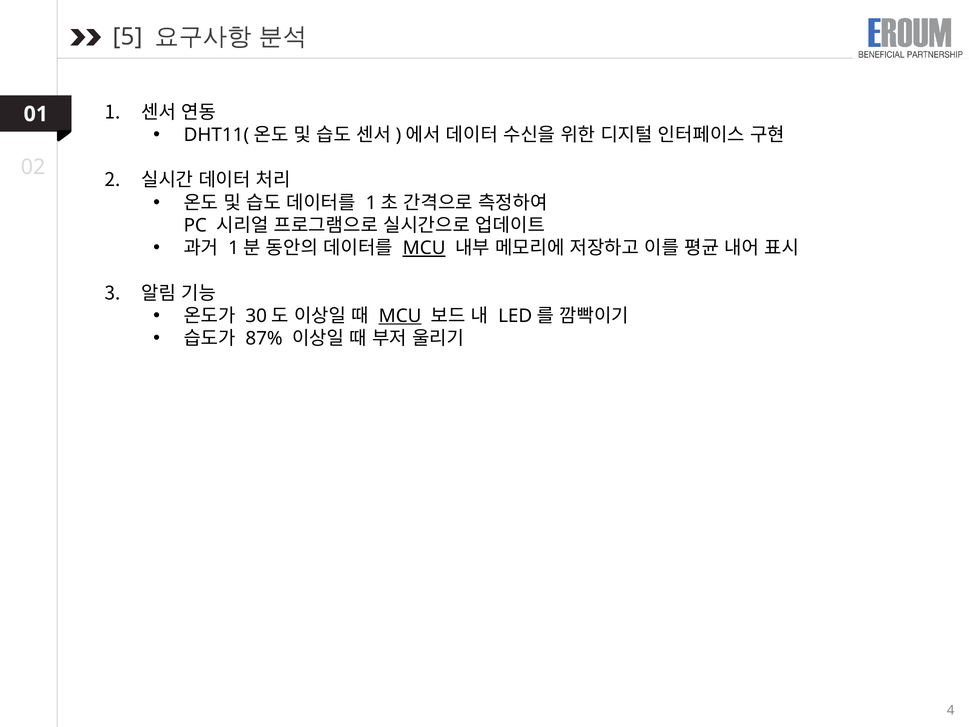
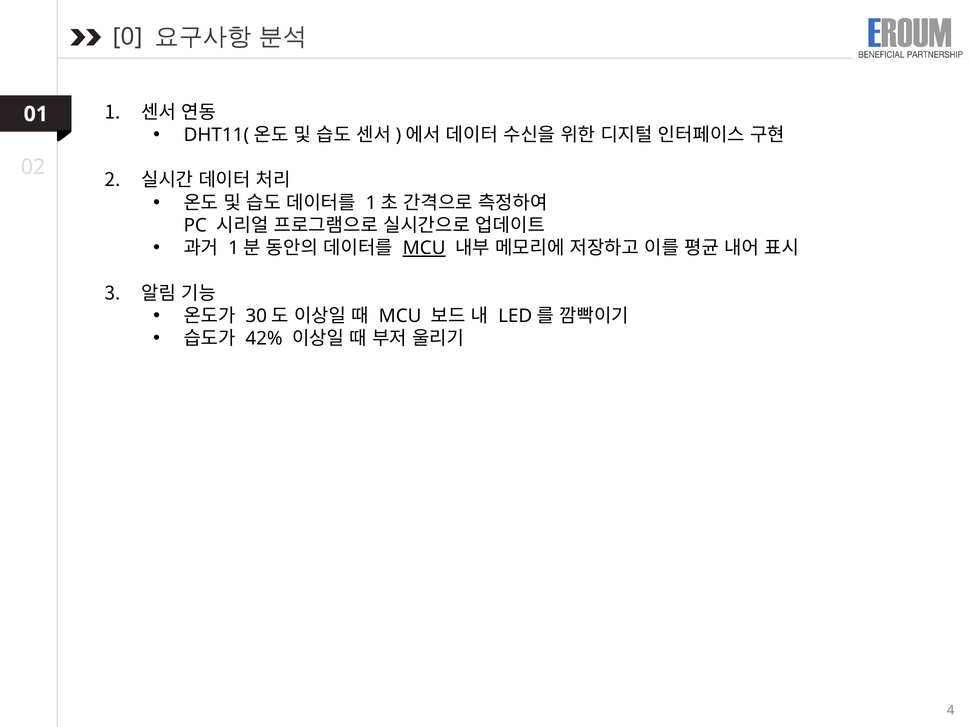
5: 5 -> 0 (128, 37)
MCU underline: present -> none (400, 316)
87%: 87% -> 42% (264, 339)
